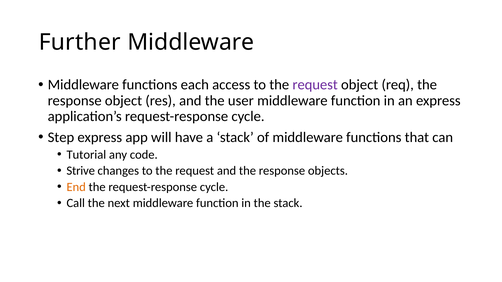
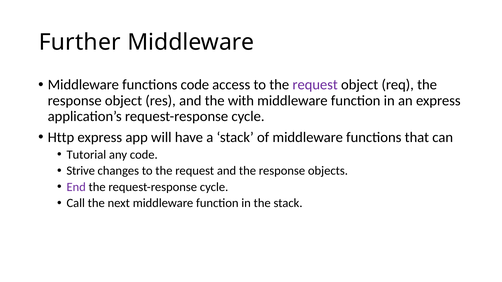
functions each: each -> code (195, 85)
user: user -> with (241, 101)
Step: Step -> Http (61, 138)
End colour: orange -> purple (76, 187)
